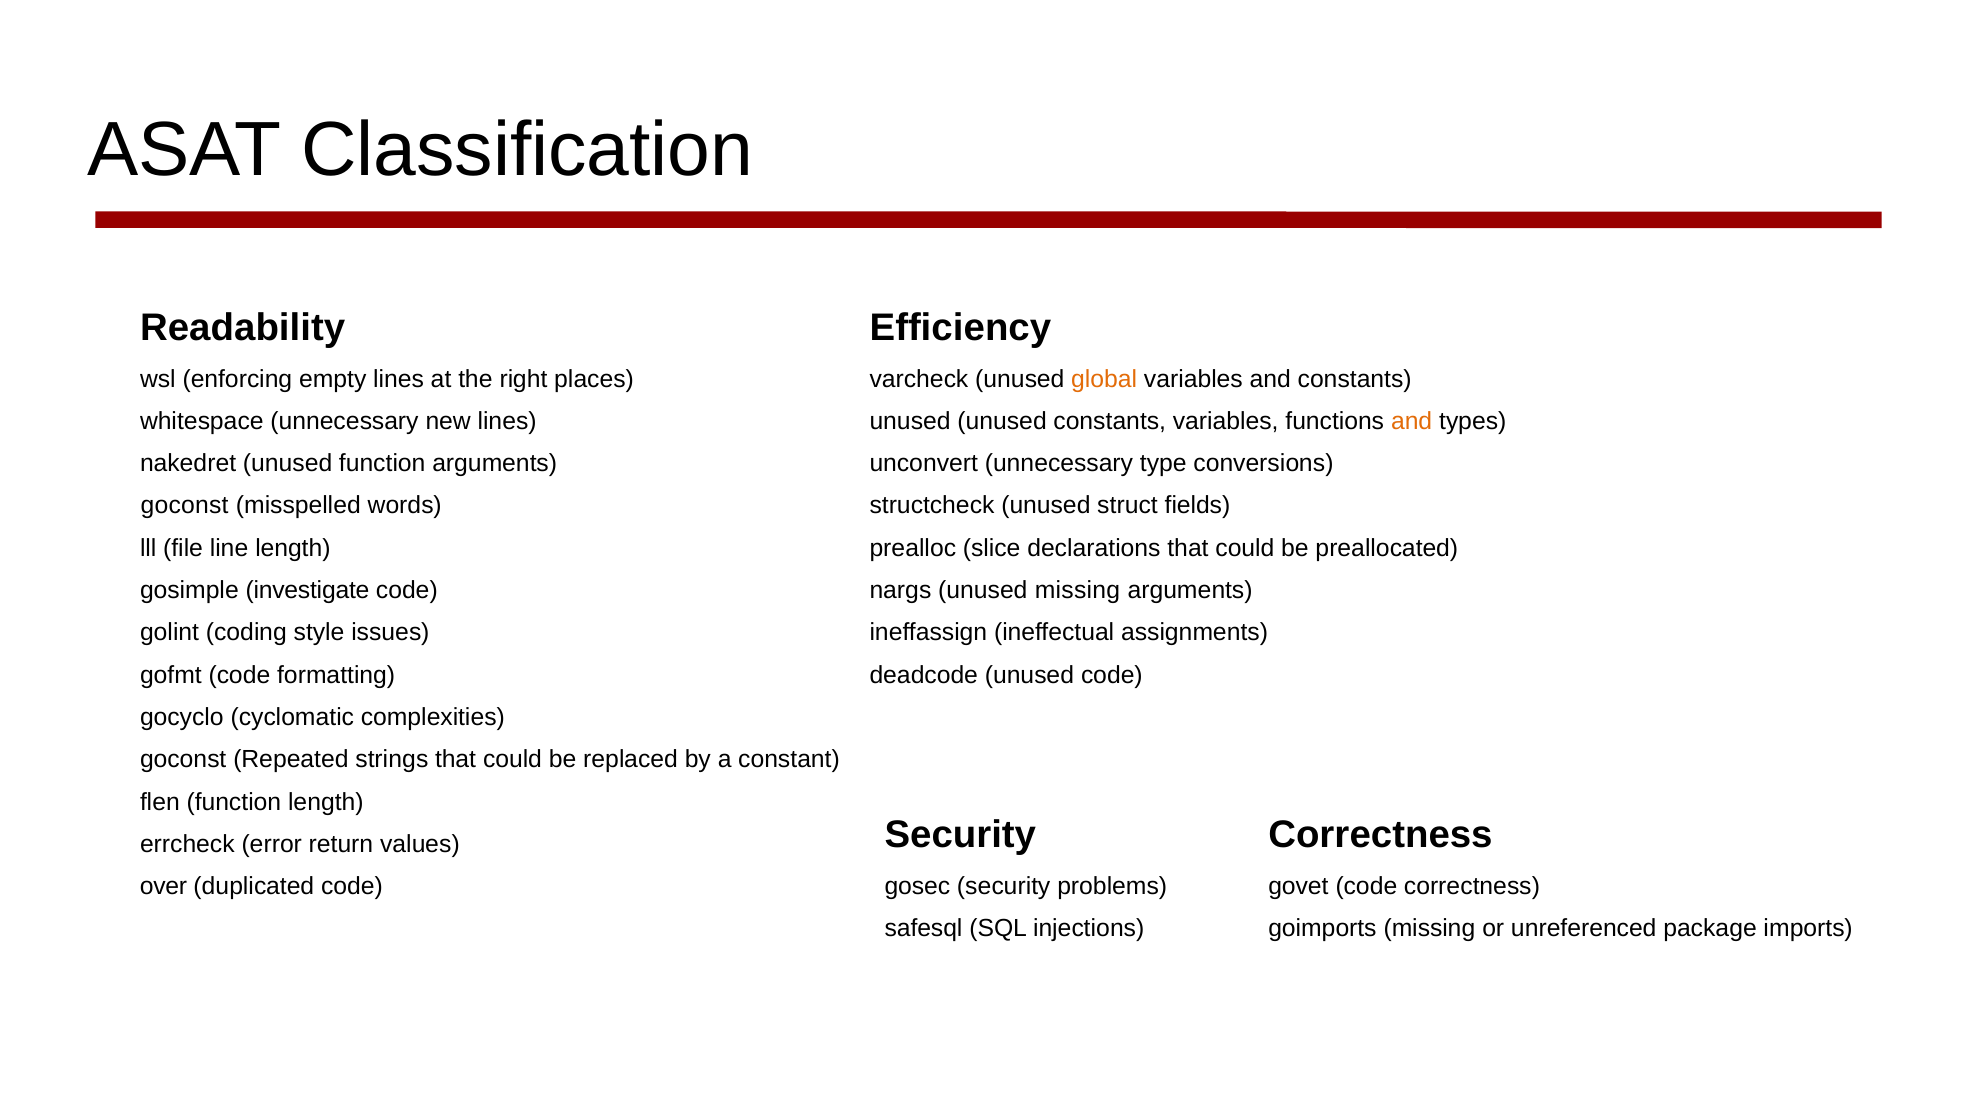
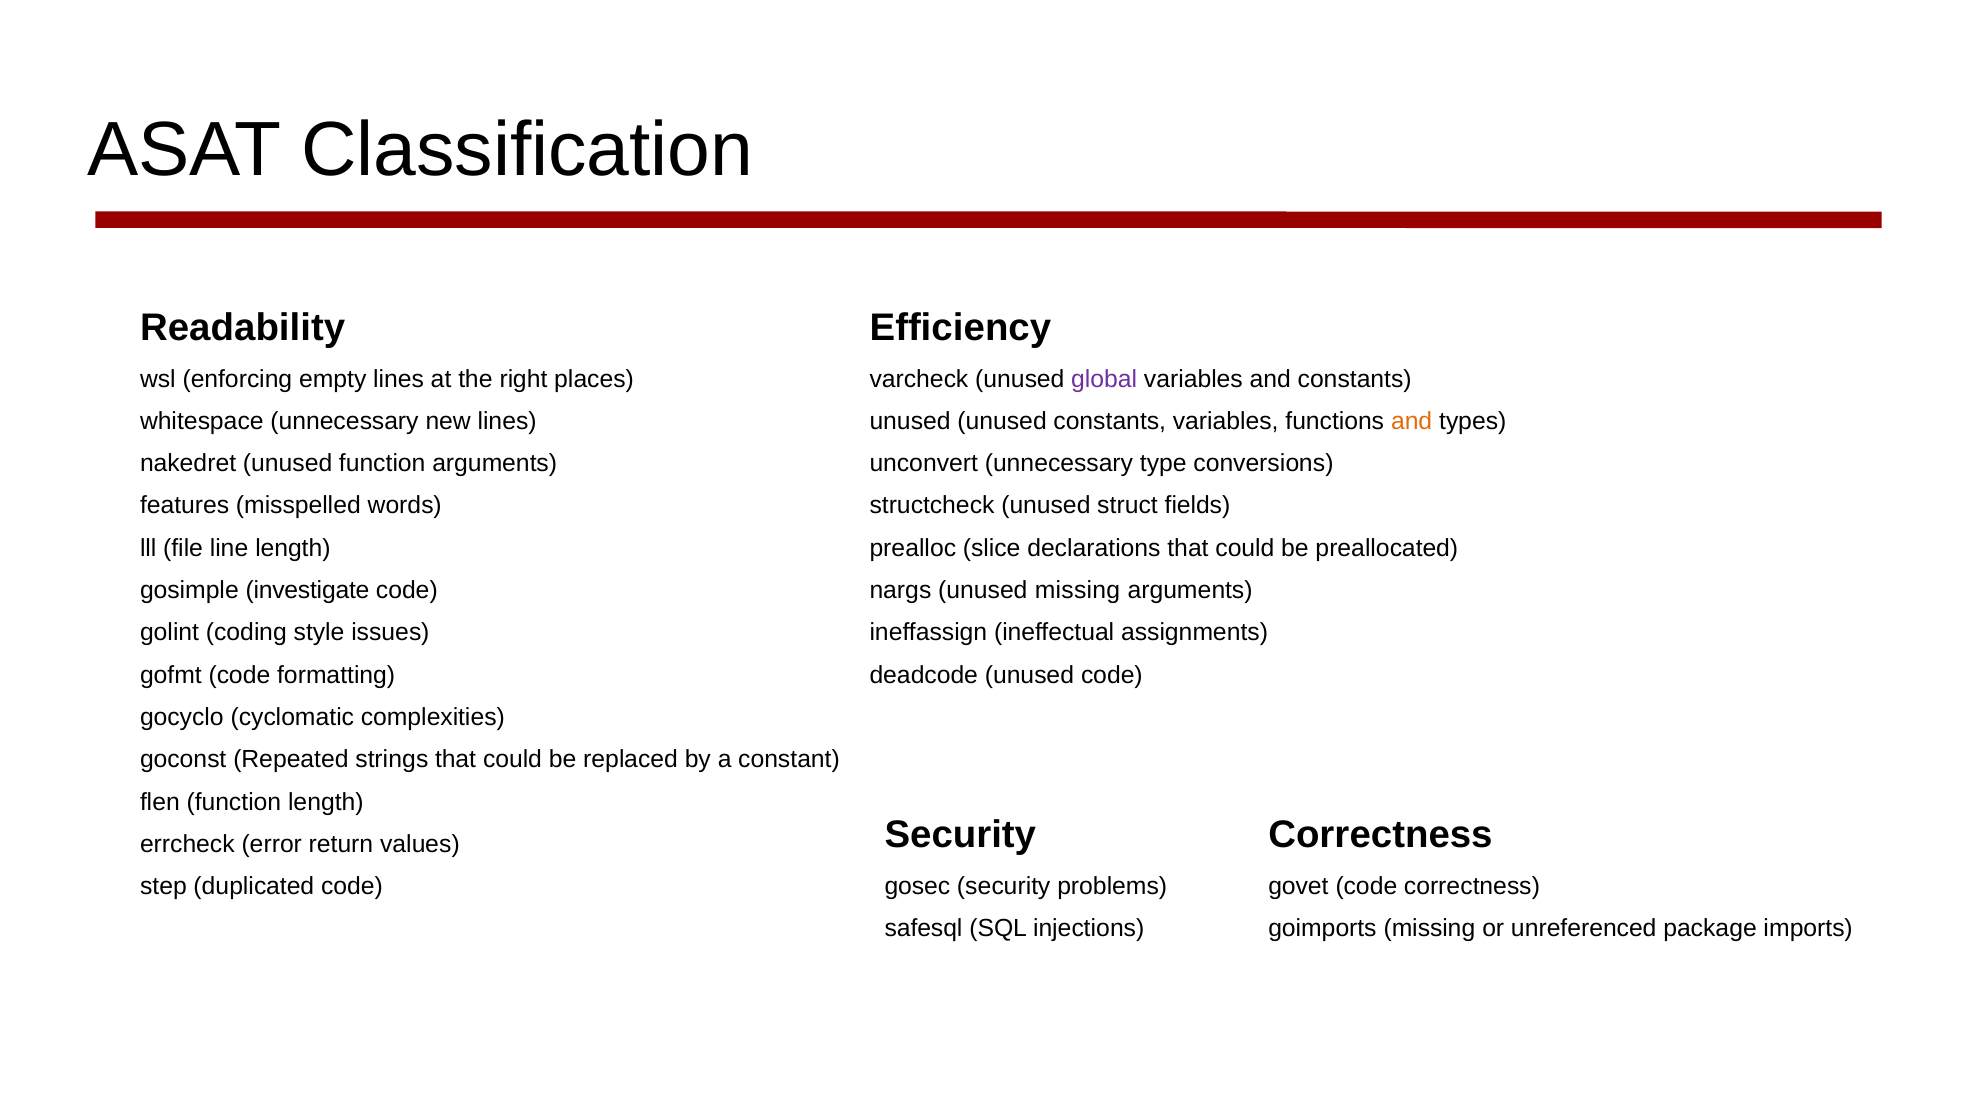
global colour: orange -> purple (1104, 379)
goconst: goconst -> features (185, 506)
over: over -> step (163, 886)
